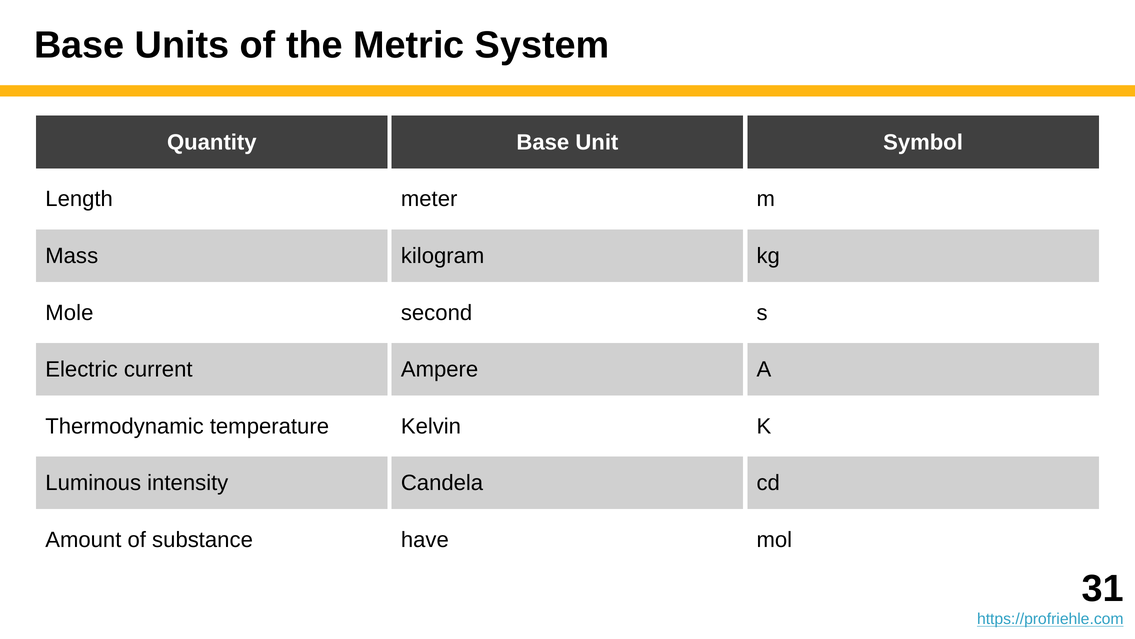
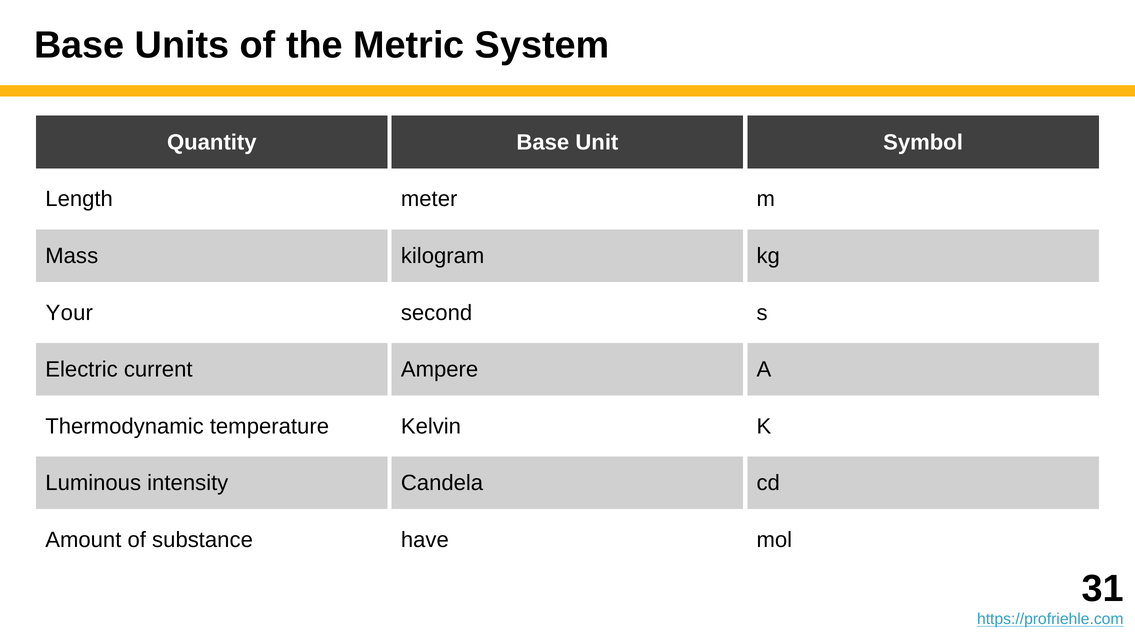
Mole: Mole -> Your (69, 312)
